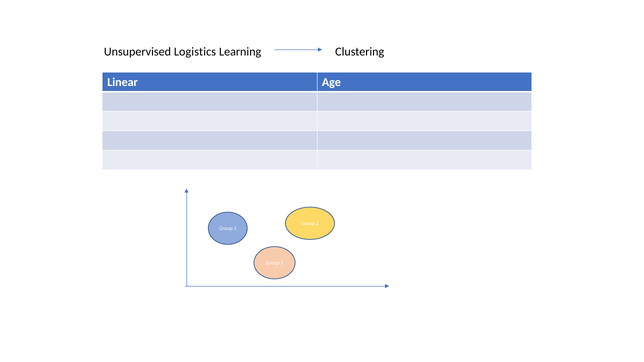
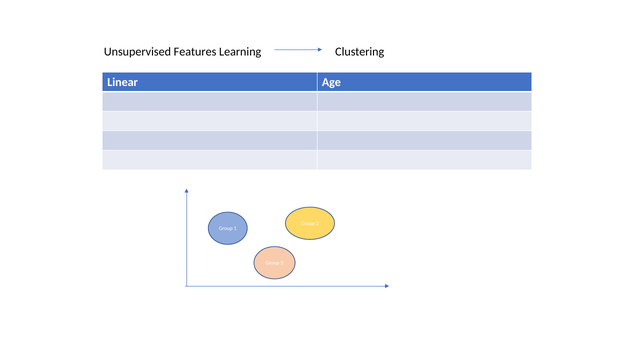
Logistics: Logistics -> Features (195, 52)
